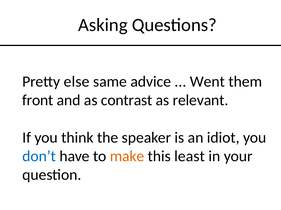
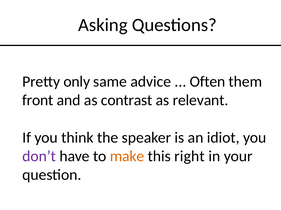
else: else -> only (77, 82)
Went: Went -> Often (208, 82)
don’t colour: blue -> purple (39, 157)
least: least -> right (190, 157)
